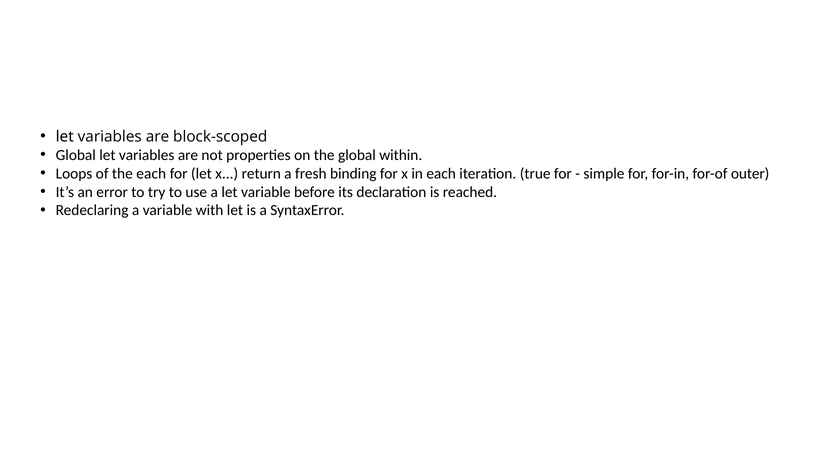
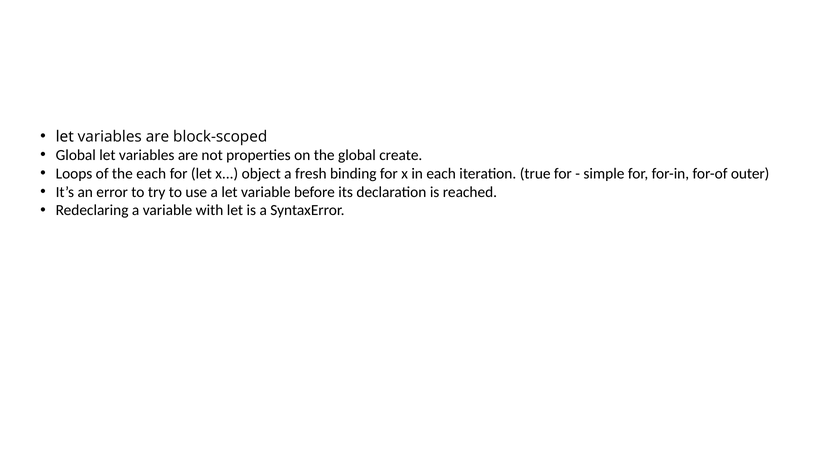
within: within -> create (401, 155)
return: return -> object (261, 173)
